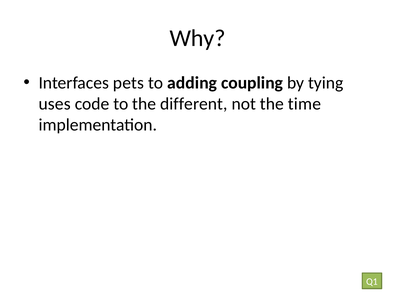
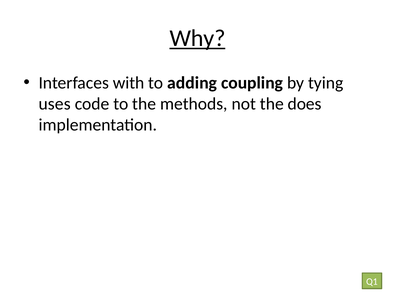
Why underline: none -> present (198, 38)
pets: pets -> with (129, 83)
different: different -> methods (194, 104)
time: time -> does (305, 104)
